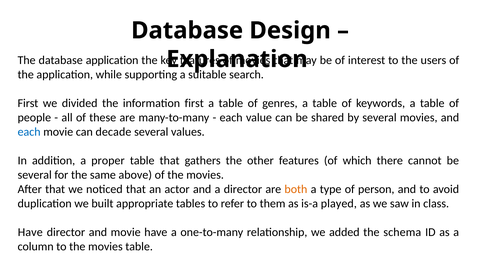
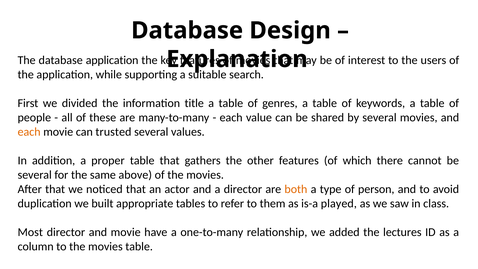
information first: first -> title (194, 103)
each colour: blue -> orange (29, 132)
decade: decade -> trusted (113, 132)
Have: Have -> Most (30, 232)
schema: schema -> lectures (402, 232)
